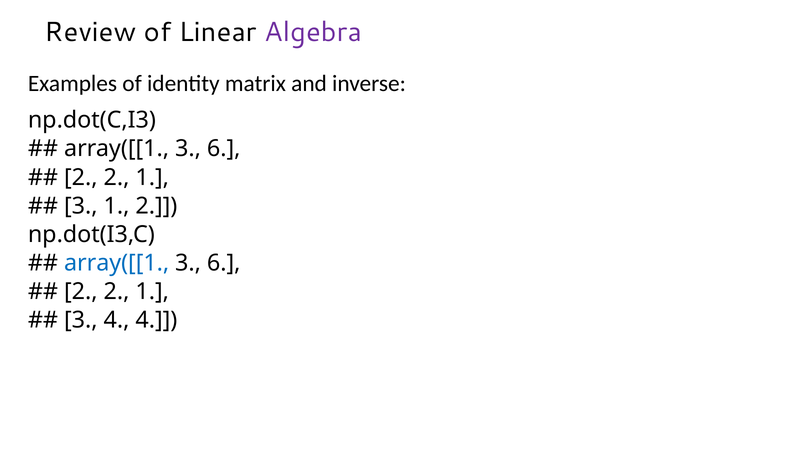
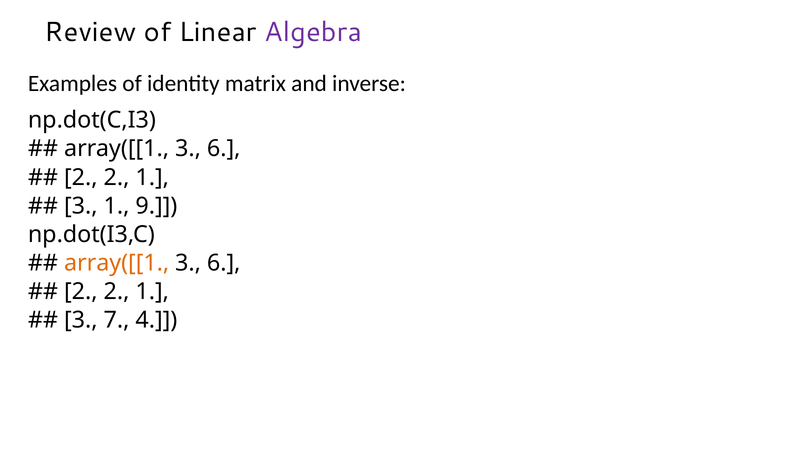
1 2: 2 -> 9 (156, 206)
array([[1 colour: blue -> orange (117, 263)
3 4: 4 -> 7 (117, 320)
